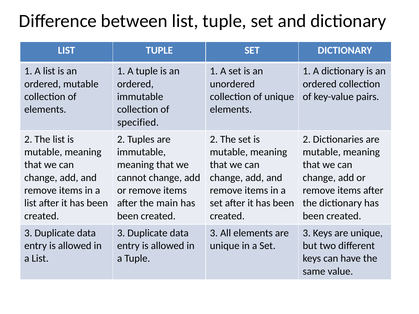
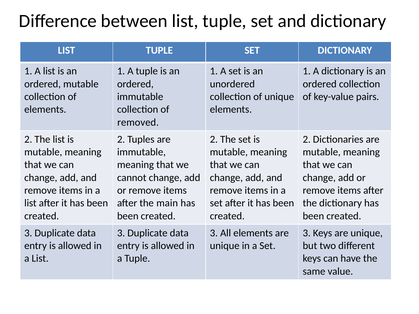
specified: specified -> removed (138, 122)
